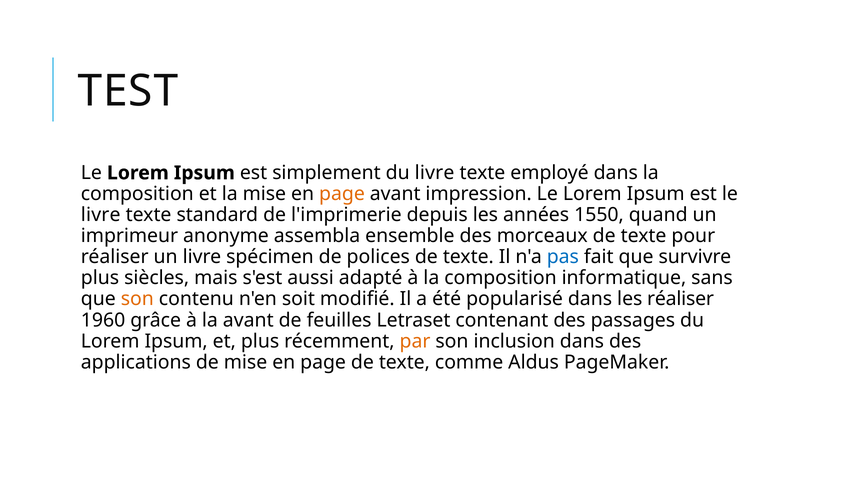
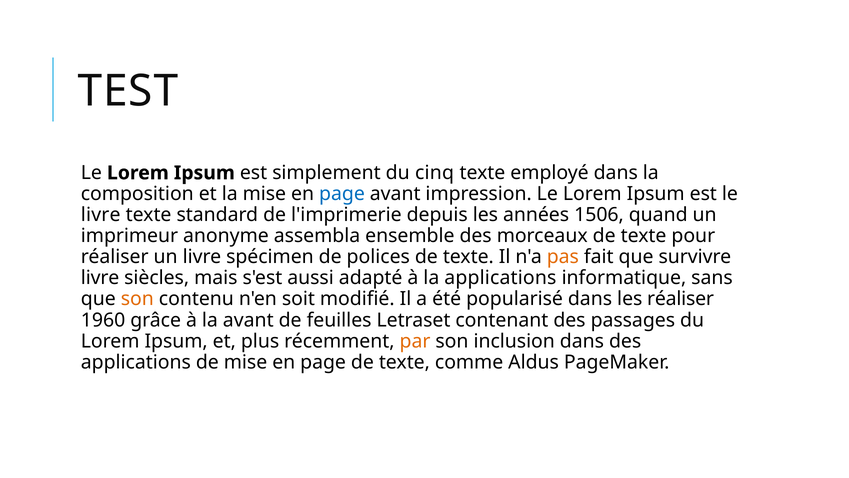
du livre: livre -> cinq (435, 173)
page colour: orange -> blue (342, 194)
1550: 1550 -> 1506 (599, 215)
pas colour: blue -> orange (563, 257)
plus: plus -> livre (100, 278)
à la composition: composition -> applications (500, 278)
